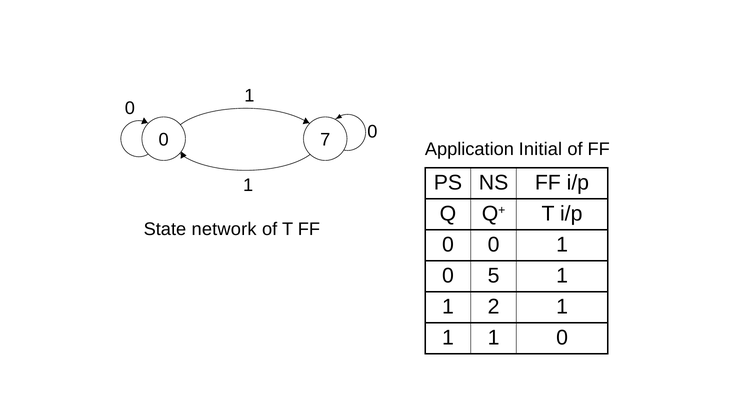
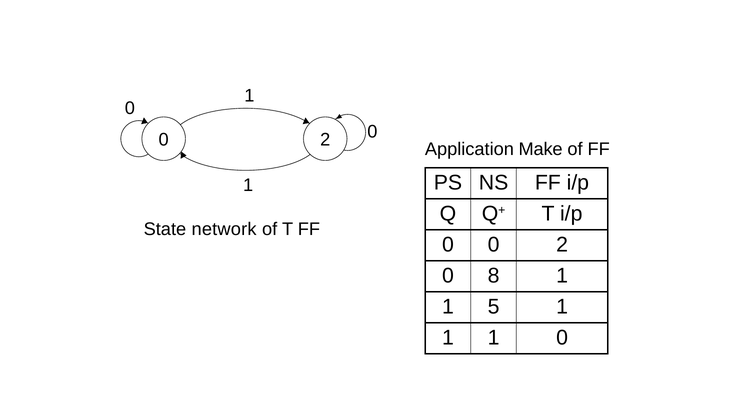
7: 7 -> 2 (325, 140)
Initial: Initial -> Make (541, 149)
0 0 1: 1 -> 2 (562, 245)
5: 5 -> 8 (494, 276)
2: 2 -> 5 (494, 307)
